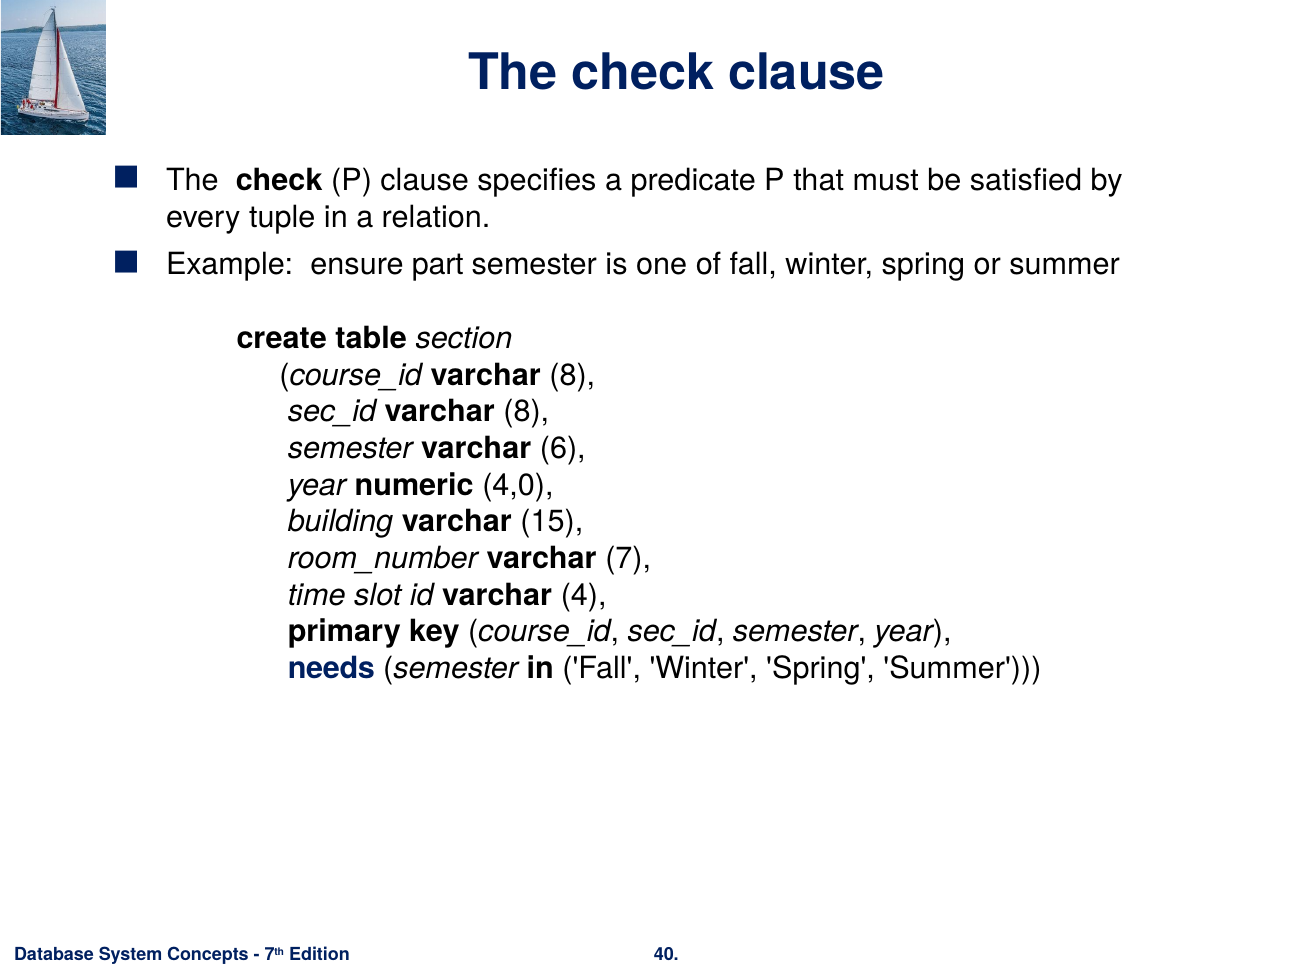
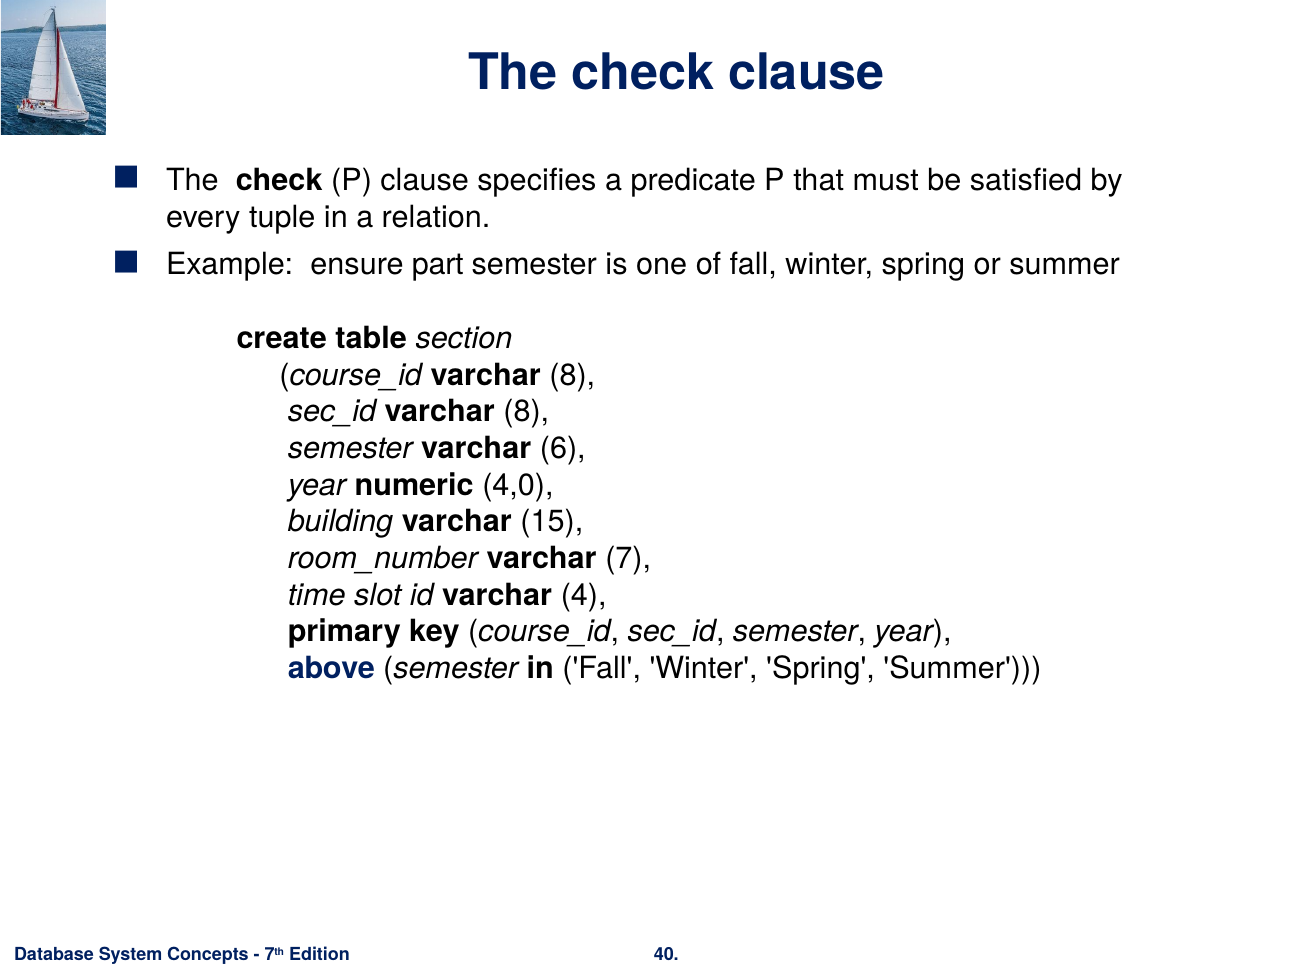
needs: needs -> above (331, 669)
